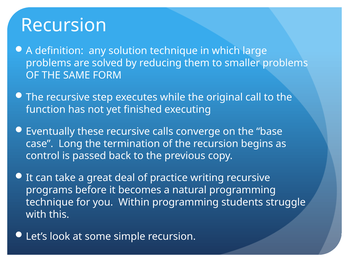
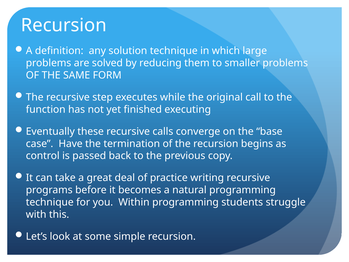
Long: Long -> Have (71, 144)
